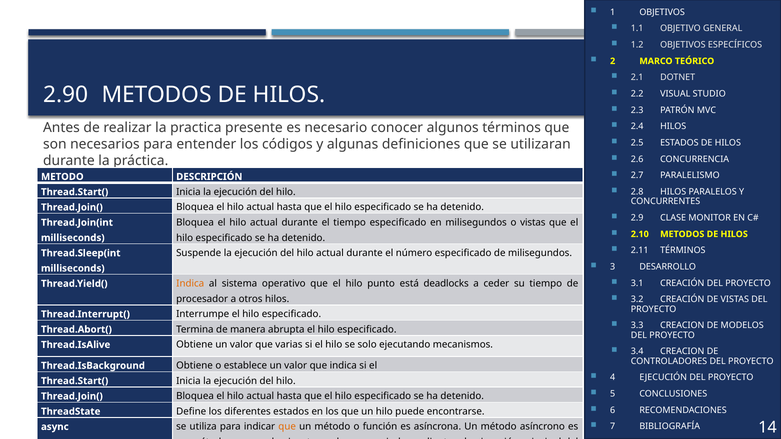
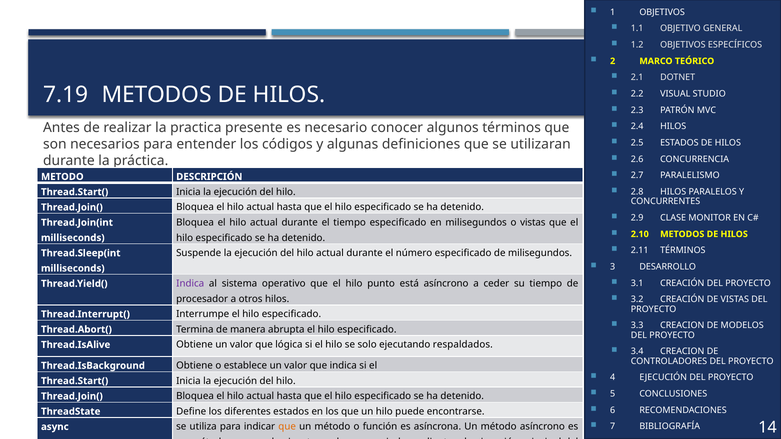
2.90: 2.90 -> 7.19 (66, 95)
Indica colour: orange -> purple (190, 284)
está deadlocks: deadlocks -> asíncrono (446, 284)
varias: varias -> lógica (289, 345)
mecanismos: mecanismos -> respaldados (463, 345)
